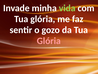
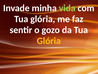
Glória colour: pink -> yellow (49, 41)
